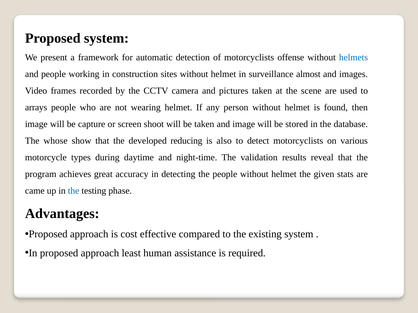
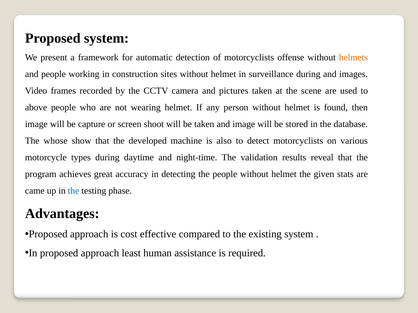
helmets colour: blue -> orange (353, 58)
surveillance almost: almost -> during (308, 74)
arrays: arrays -> above (36, 108)
reducing: reducing -> machine (186, 141)
